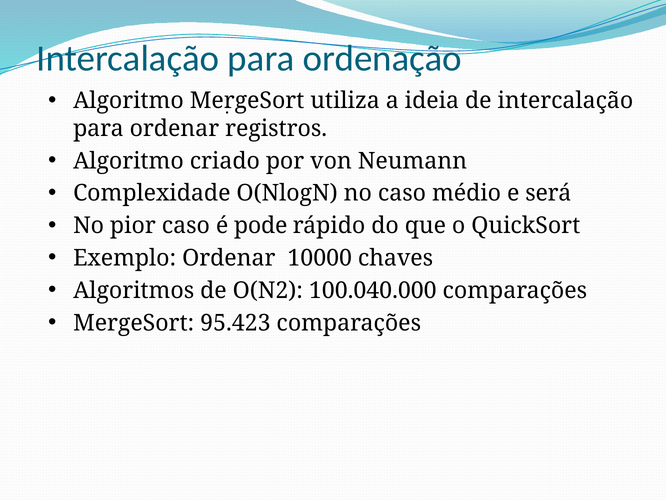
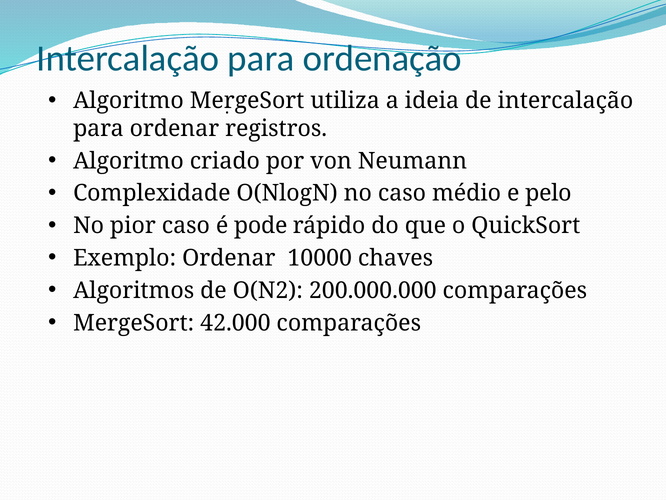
será: será -> pelo (548, 193)
100.040.000: 100.040.000 -> 200.000.000 (373, 290)
95.423: 95.423 -> 42.000 (235, 323)
